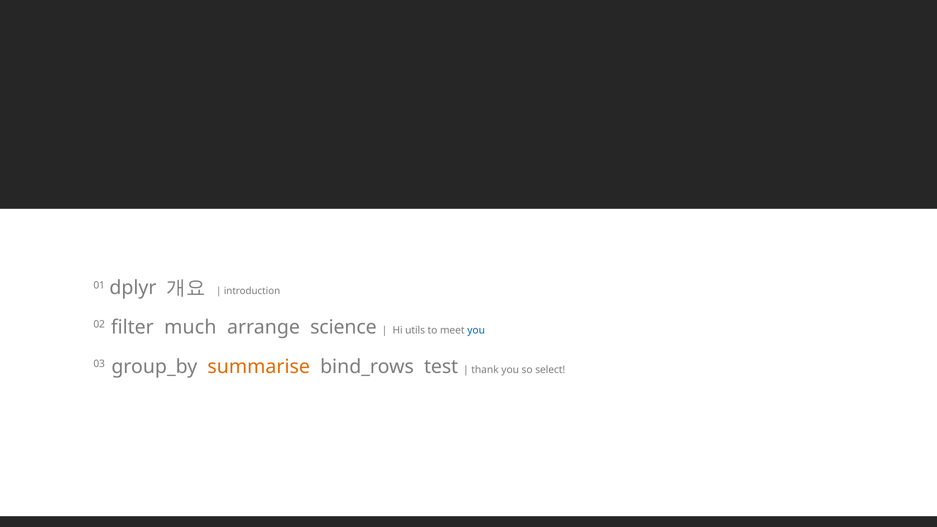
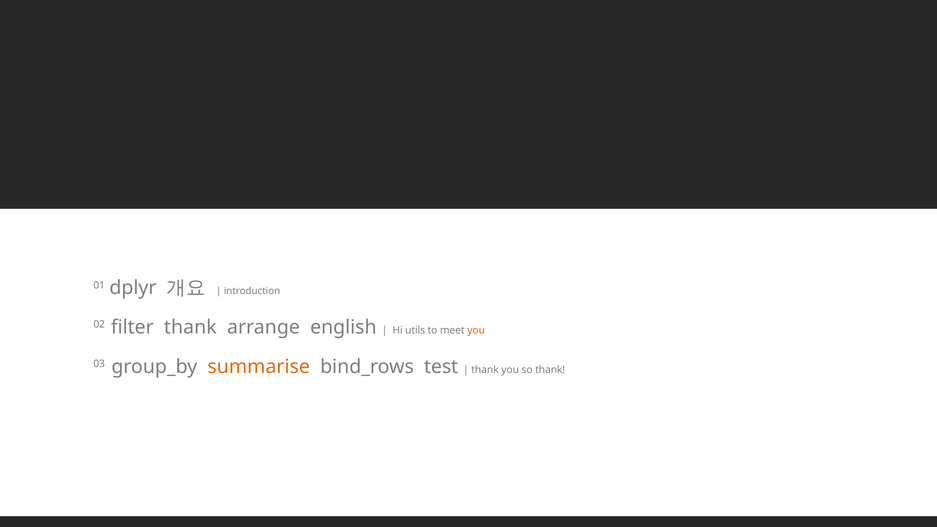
filter much: much -> thank (190, 327)
science: science -> english (343, 327)
you colour: blue -> orange (476, 330)
so select: select -> thank (550, 370)
